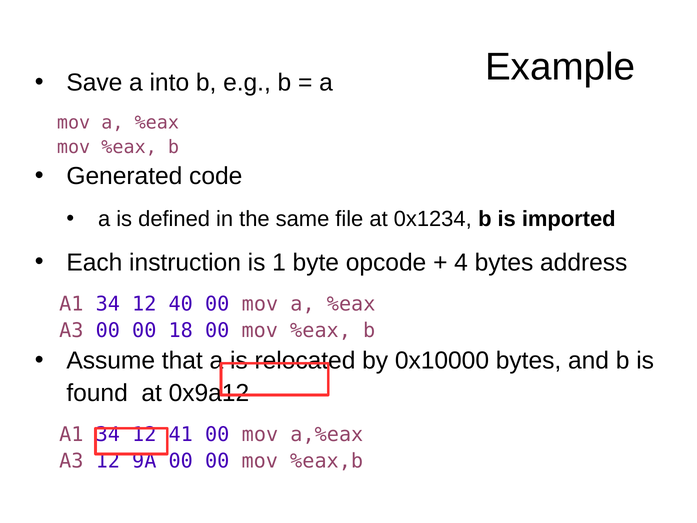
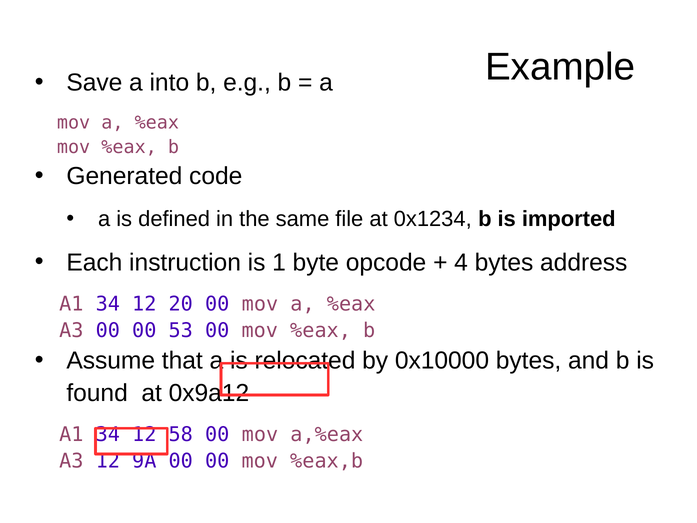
40: 40 -> 20 (181, 304)
18: 18 -> 53 (181, 330)
41: 41 -> 58 (181, 434)
